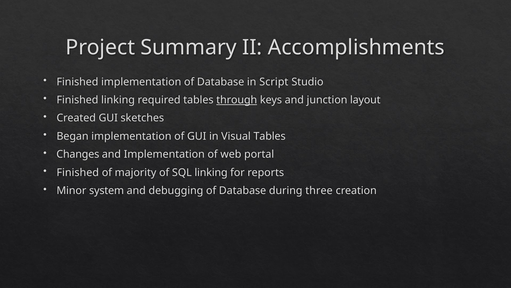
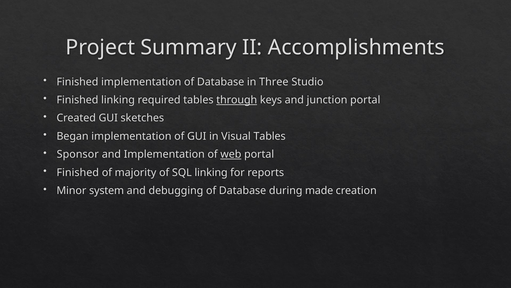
Script: Script -> Three (274, 82)
junction layout: layout -> portal (365, 100)
Changes: Changes -> Sponsor (78, 154)
web underline: none -> present (231, 154)
three: three -> made (319, 190)
